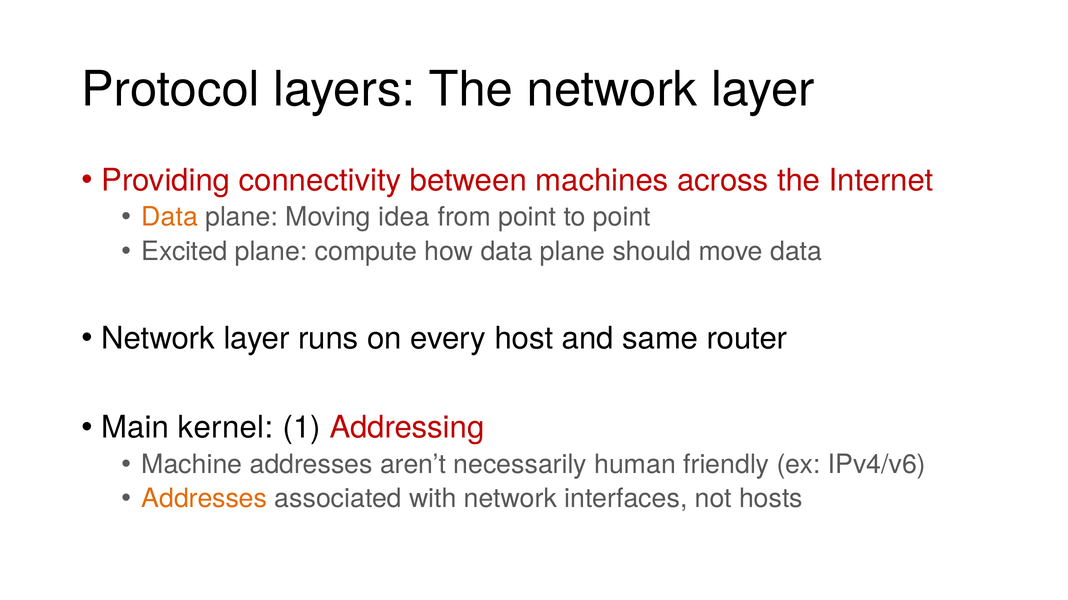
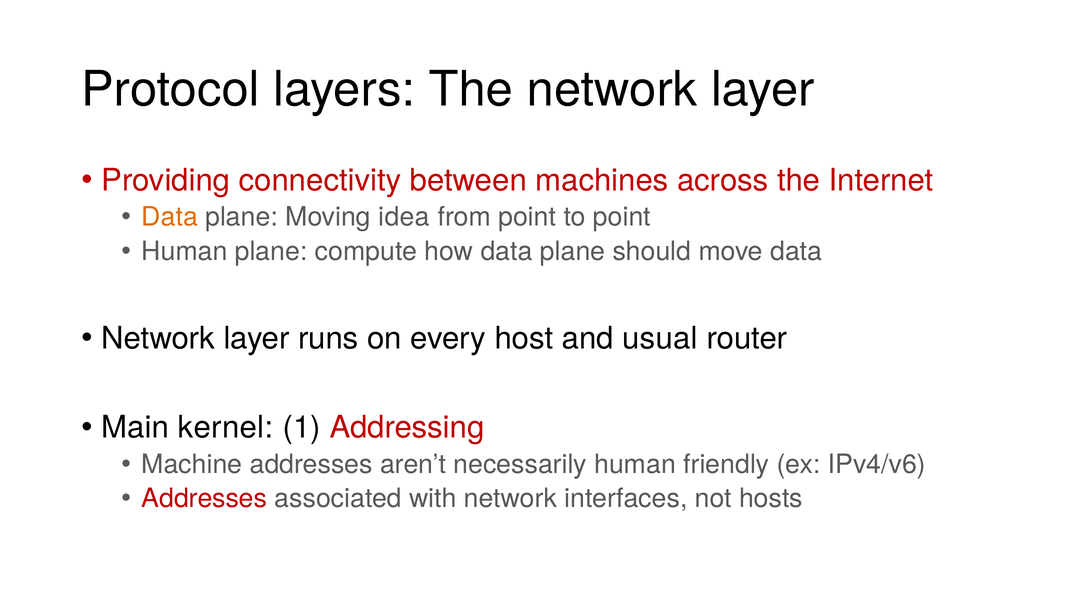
Excited: Excited -> Human (184, 252)
same: same -> usual (660, 339)
Addresses colour: orange -> red (204, 499)
